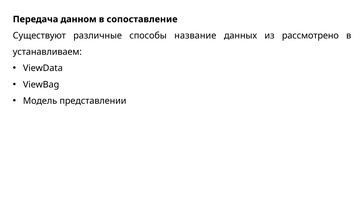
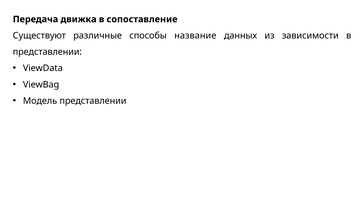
данном: данном -> движка (79, 19)
рассмотрено: рассмотрено -> зависимости (310, 36)
устанавливаем: устанавливаем -> представлении (47, 52)
